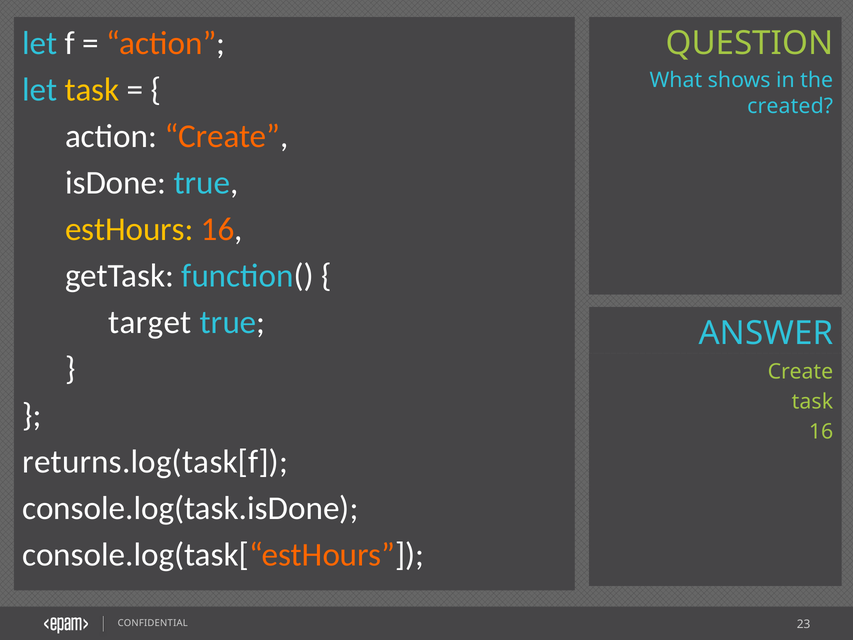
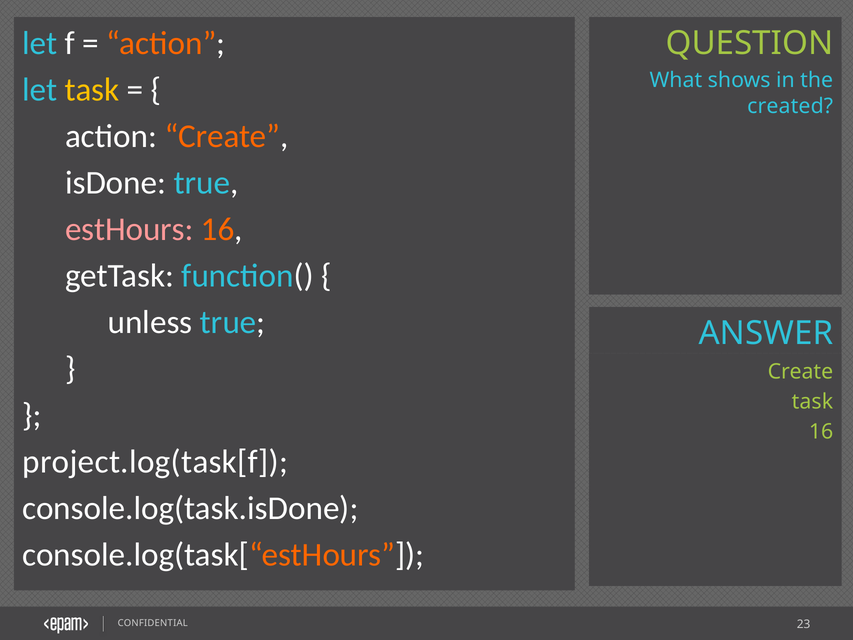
estHours colour: yellow -> pink (129, 229)
target: target -> unless (150, 322)
returns.log(task[f: returns.log(task[f -> project.log(task[f (155, 462)
